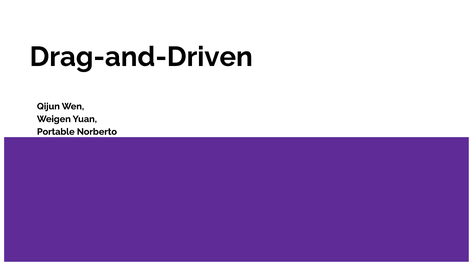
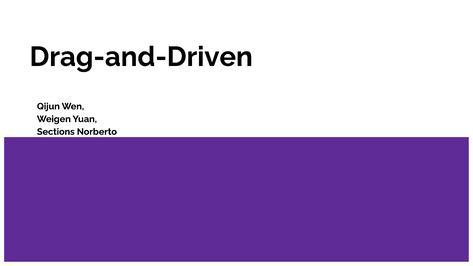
Portable: Portable -> Sections (56, 132)
